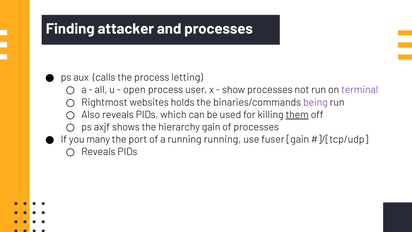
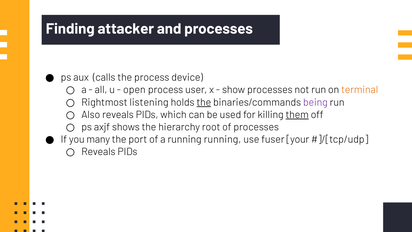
letting: letting -> device (187, 77)
terminal colour: purple -> orange (360, 90)
websites: websites -> listening (149, 102)
the underline: none -> present (204, 102)
hierarchy gain: gain -> root (211, 127)
fuser gain: gain -> your (298, 139)
